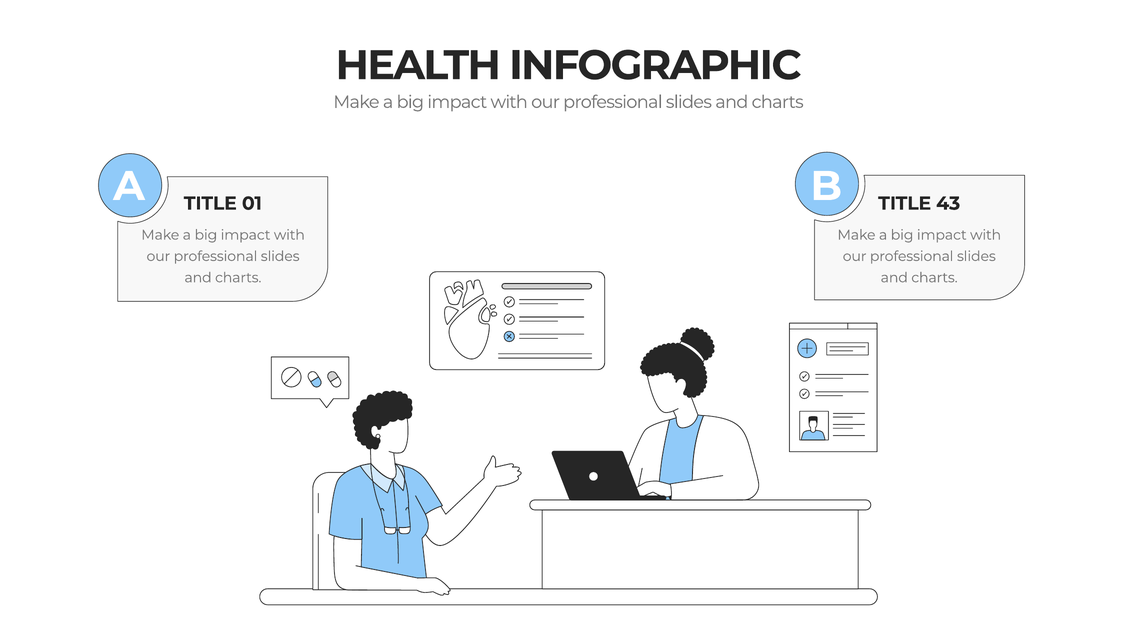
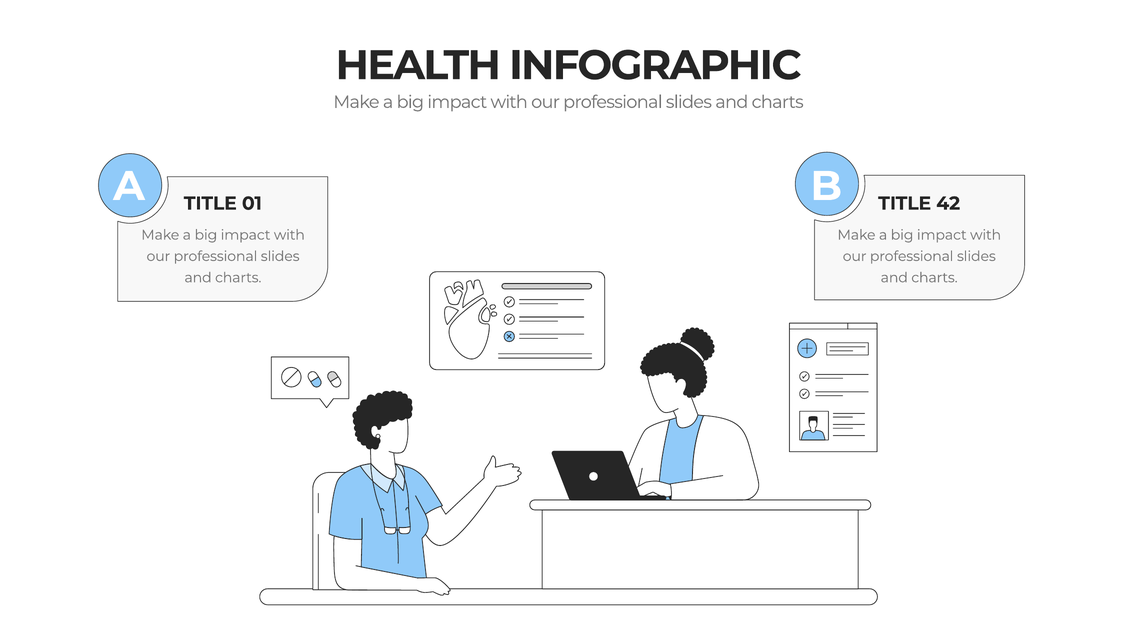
43: 43 -> 42 (948, 203)
